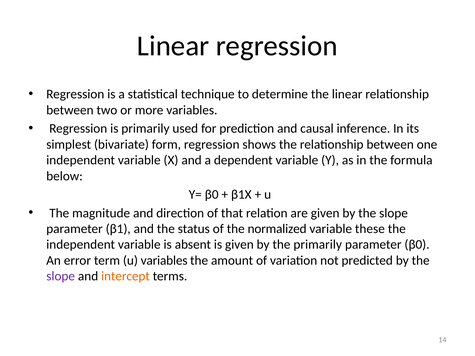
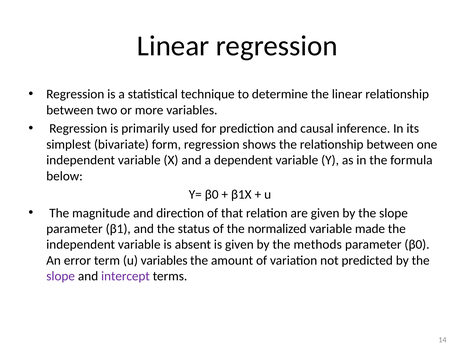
these: these -> made (370, 229)
the primarily: primarily -> methods (318, 245)
intercept colour: orange -> purple (125, 276)
